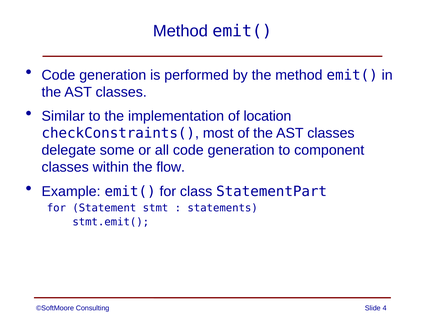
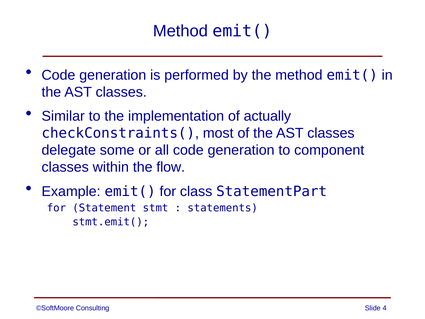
location: location -> actually (267, 116)
